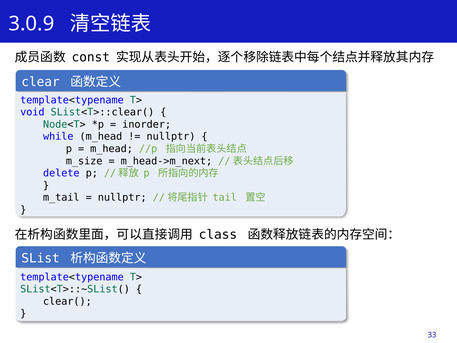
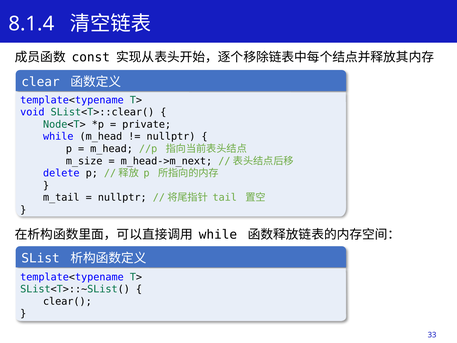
3.0.9: 3.0.9 -> 8.1.4 (31, 24)
inorder: inorder -> private (147, 124)
class: class -> while (218, 235)
